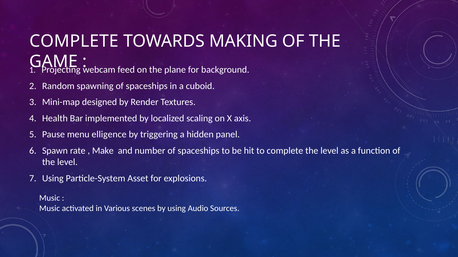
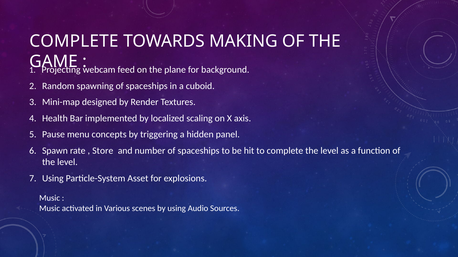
elligence: elligence -> concepts (109, 135)
Make: Make -> Store (103, 151)
